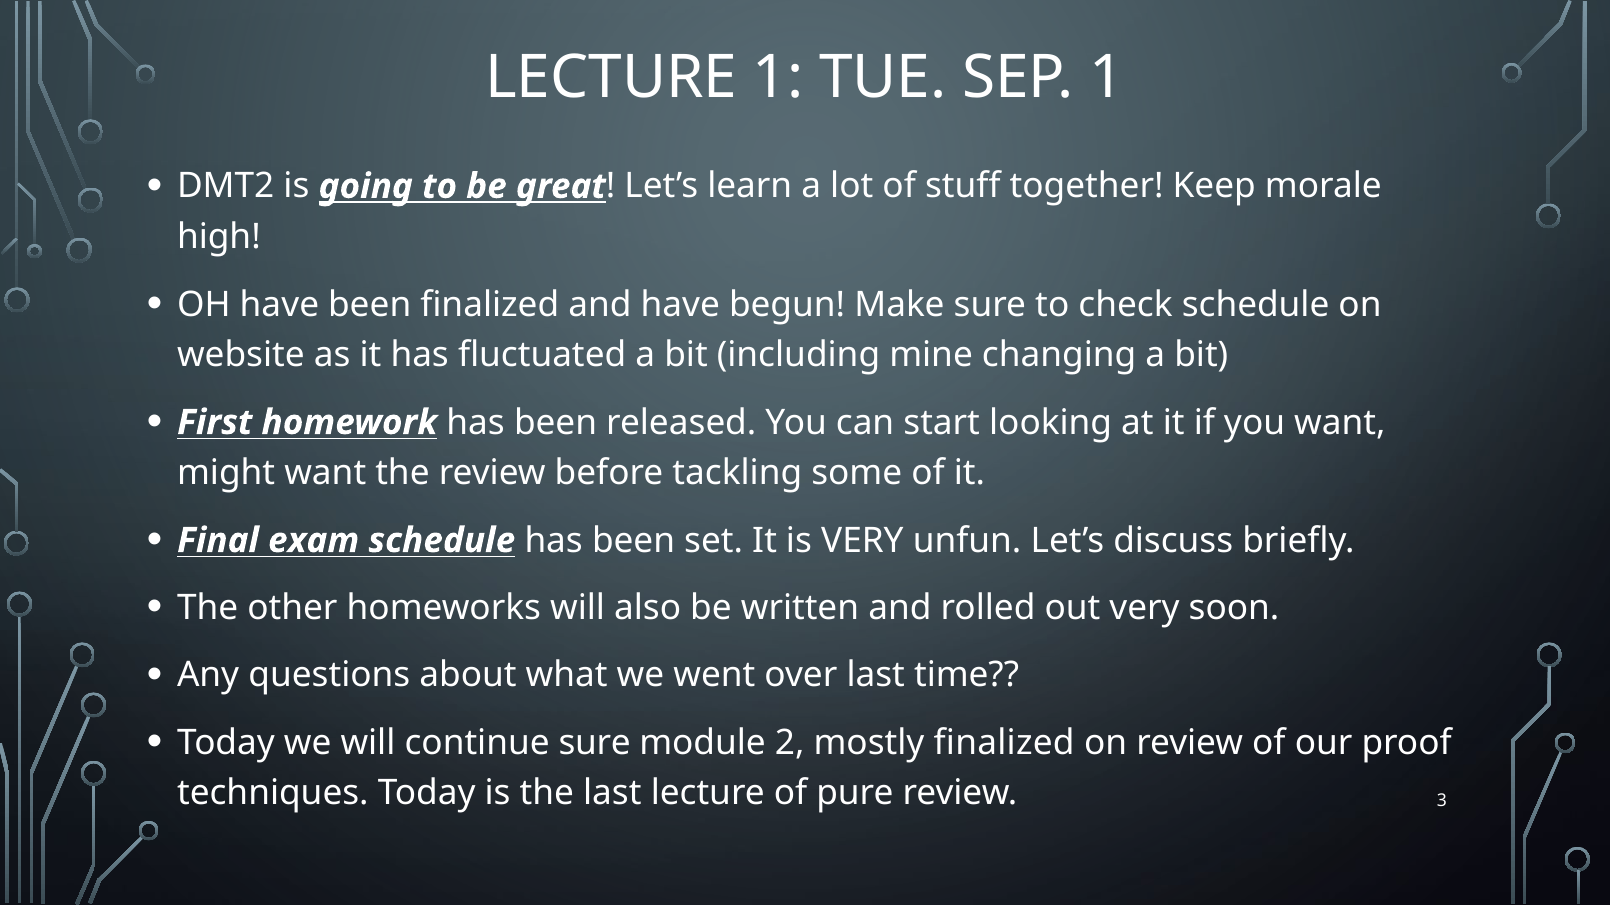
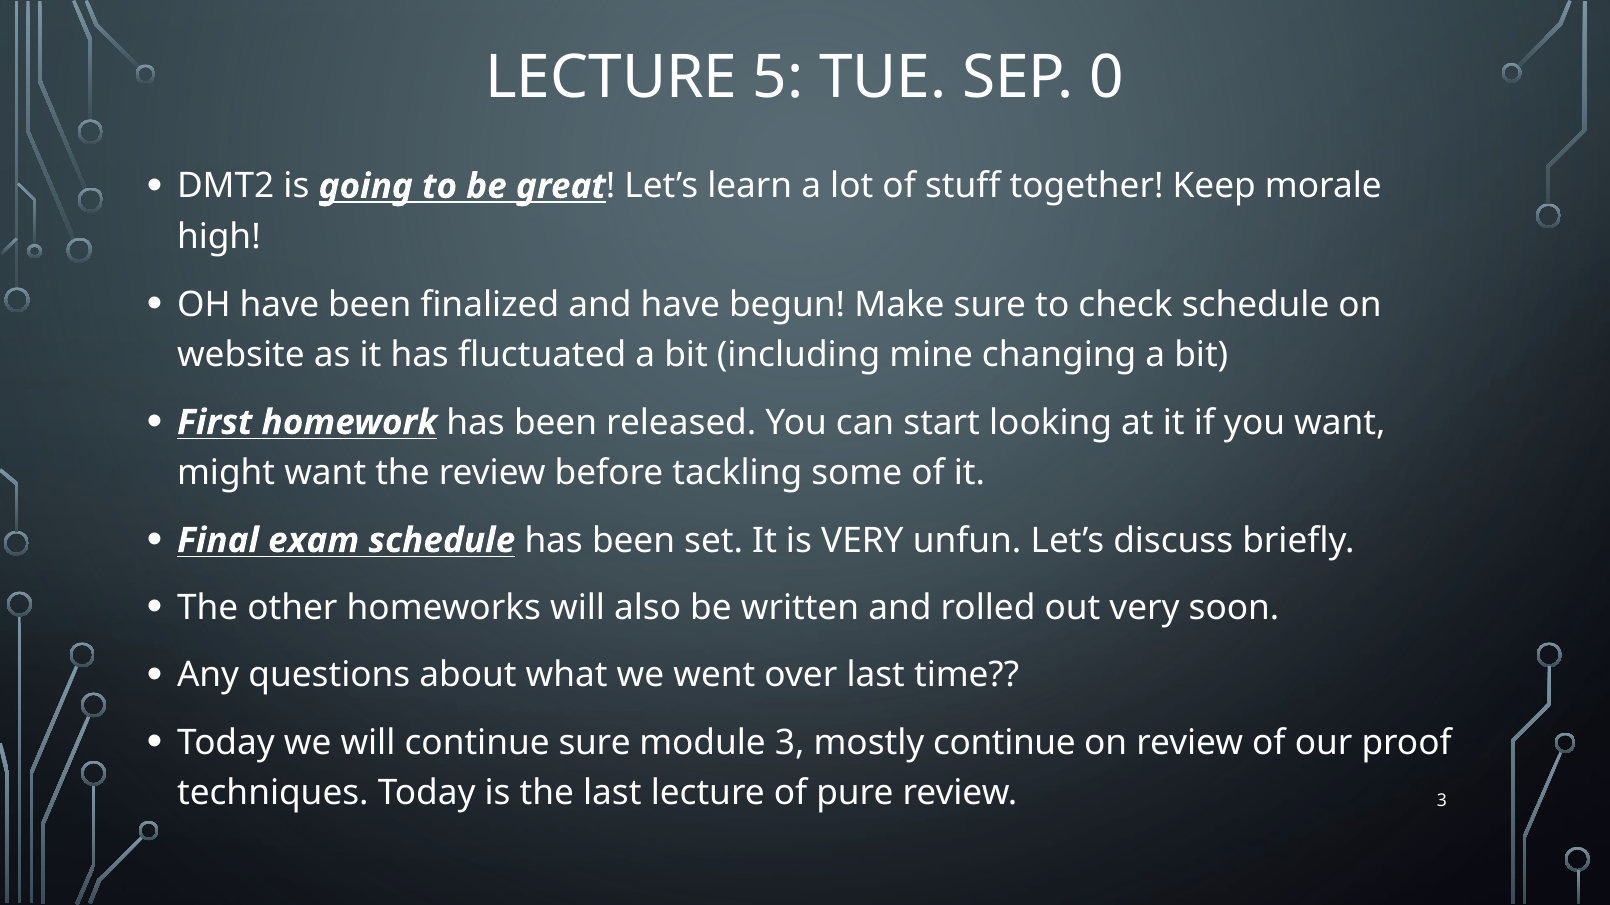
LECTURE 1: 1 -> 5 (778, 78)
SEP 1: 1 -> 0 (1107, 78)
module 2: 2 -> 3 (790, 743)
mostly finalized: finalized -> continue (1004, 743)
